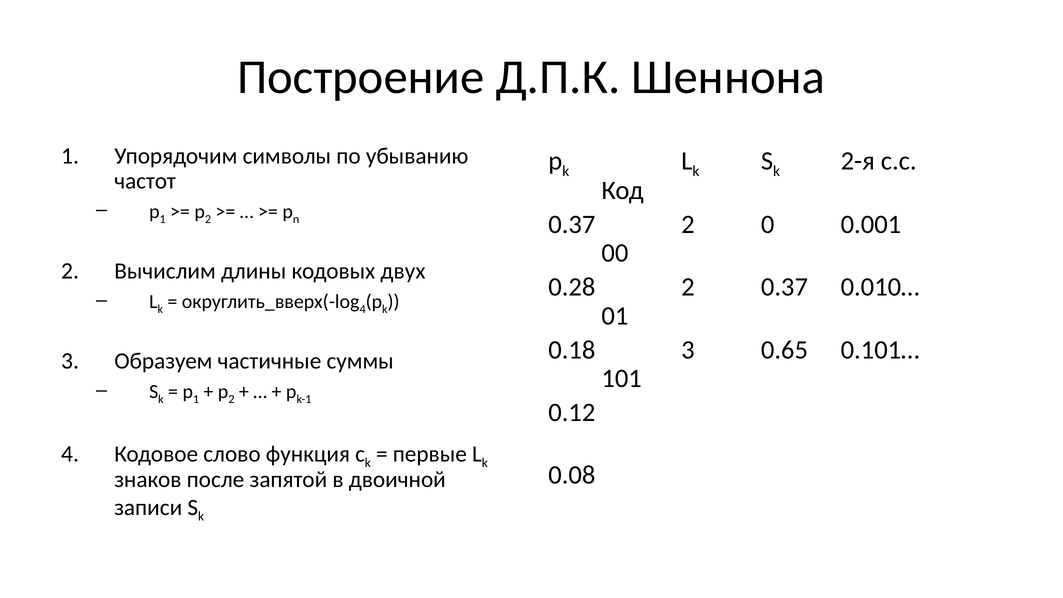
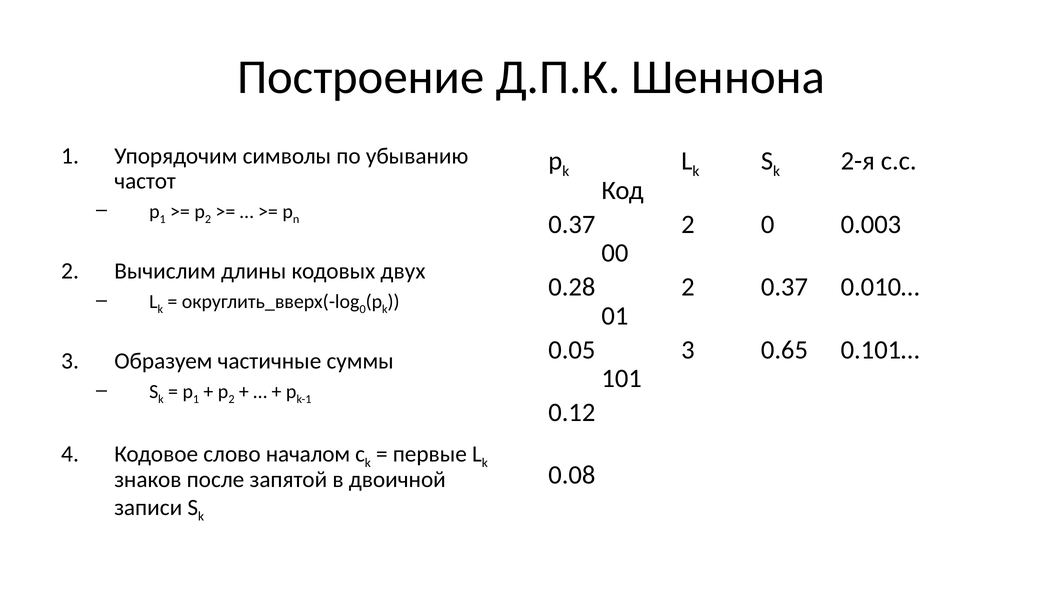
0.001: 0.001 -> 0.003 (871, 224)
4: 4 -> 0 (363, 309)
0.18: 0.18 -> 0.05 (572, 350)
функция: функция -> началом (308, 454)
